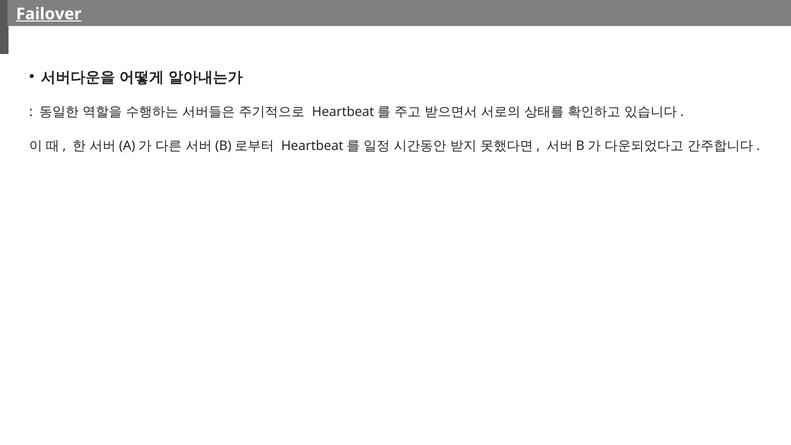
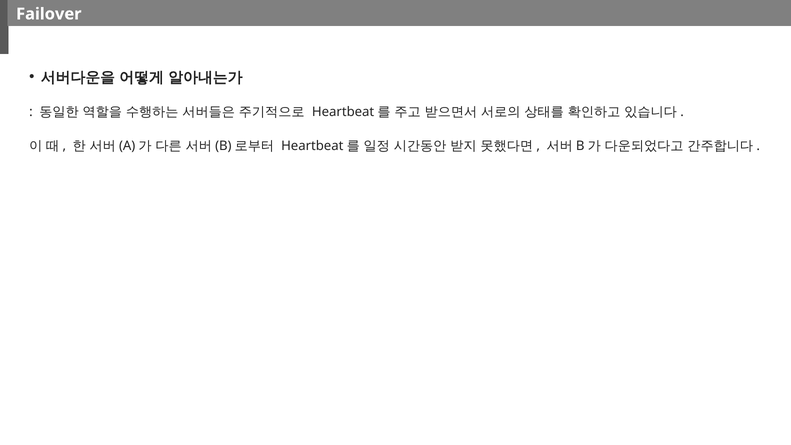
Failover underline: present -> none (49, 14)
